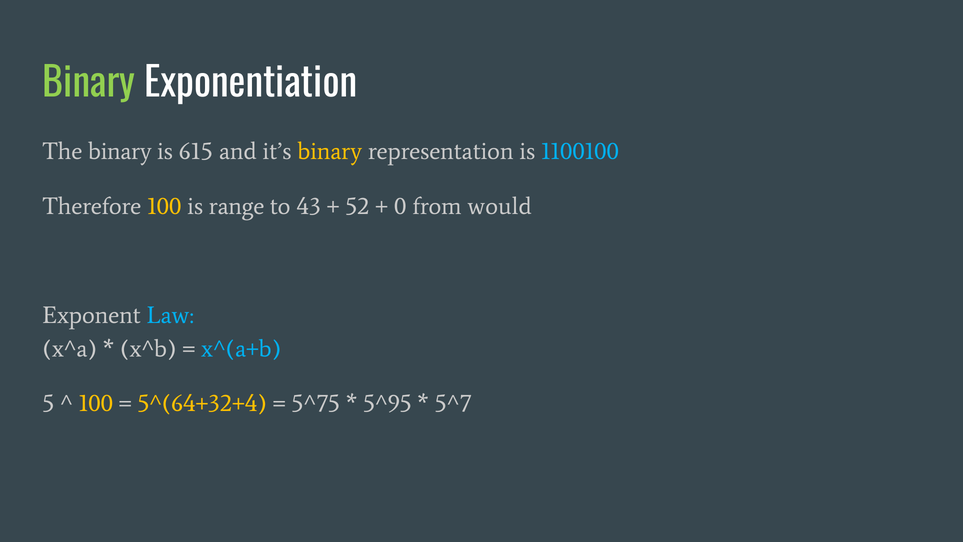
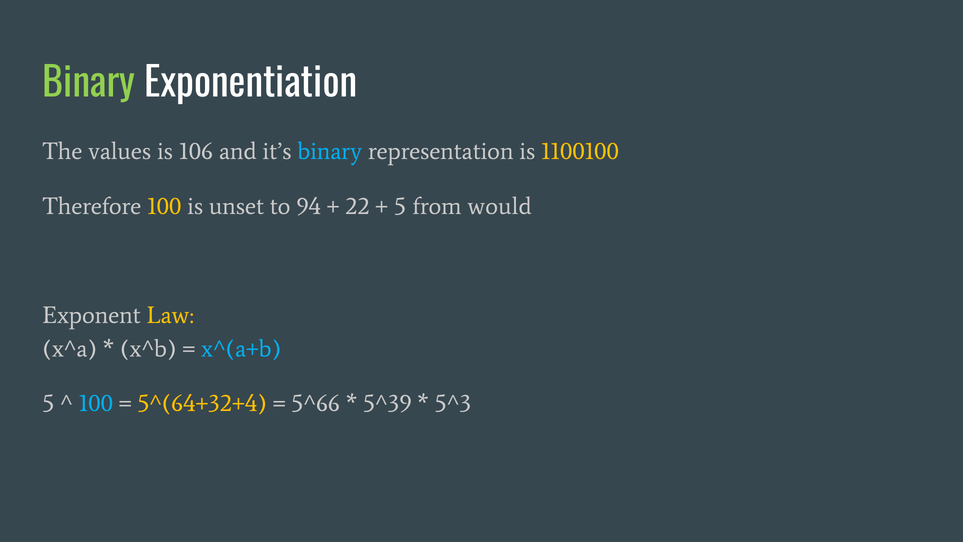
The binary: binary -> values (120, 151)
615: 615 -> 106 (196, 151)
binary colour: yellow -> light blue (330, 151)
1100100 colour: light blue -> yellow (580, 151)
range: range -> unset (236, 206)
43: 43 -> 94 (309, 206)
52: 52 -> 22 (358, 206)
0: 0 -> 5 (400, 206)
Law colour: light blue -> yellow (170, 315)
100 colour: yellow -> light blue (96, 403)
5^75: 5^75 -> 5^66 (316, 403)
5^95: 5^95 -> 5^39 (387, 403)
5^7: 5^7 -> 5^3 (453, 403)
